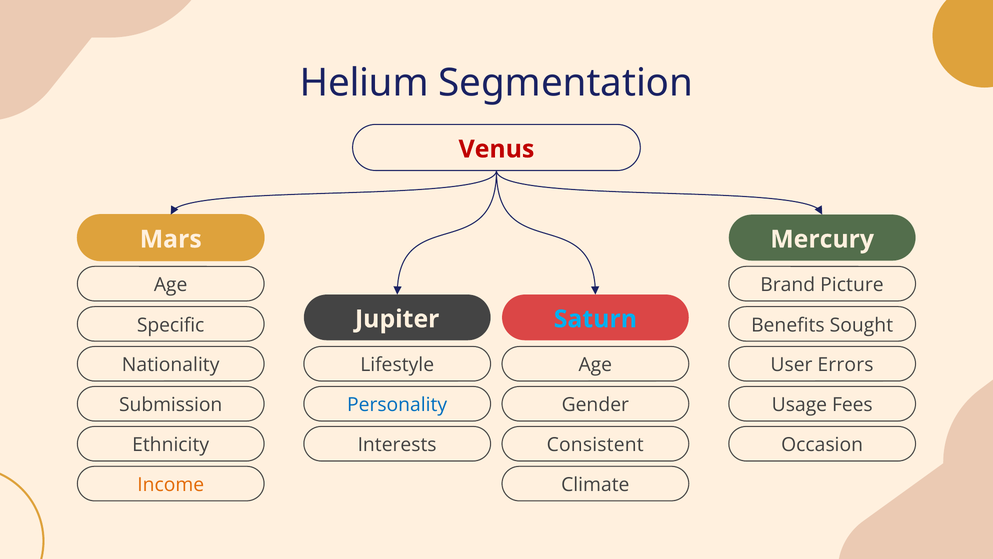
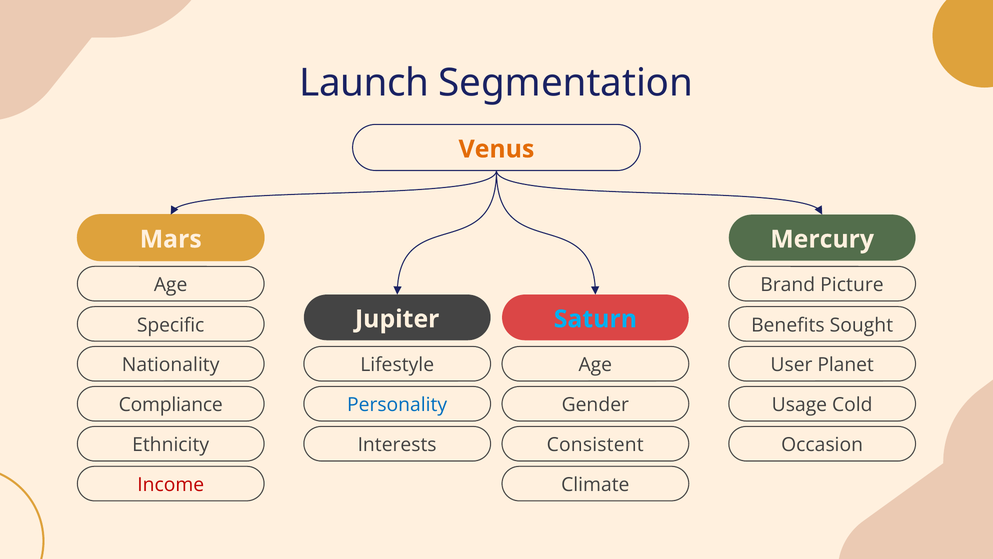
Helium: Helium -> Launch (364, 83)
Venus colour: red -> orange (496, 149)
Errors: Errors -> Planet (846, 365)
Submission: Submission -> Compliance (171, 405)
Fees: Fees -> Cold (852, 405)
Income colour: orange -> red (171, 485)
